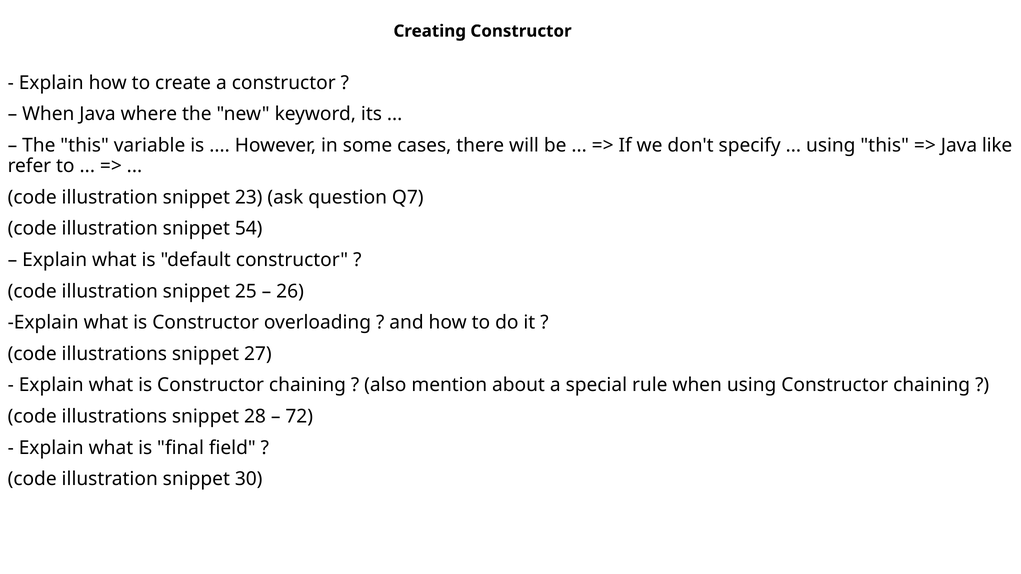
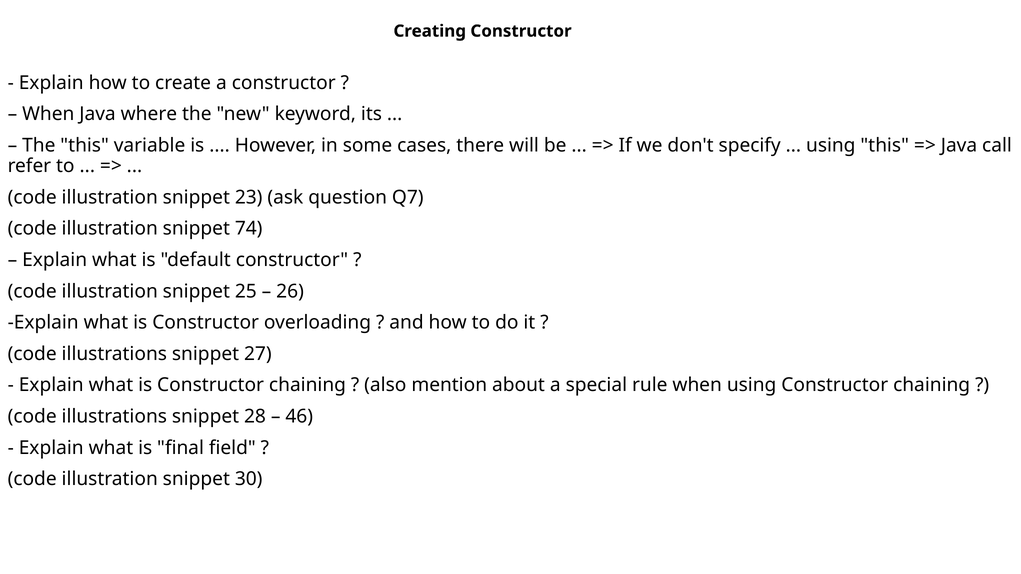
like: like -> call (997, 145)
54: 54 -> 74 (249, 229)
72: 72 -> 46 (299, 417)
